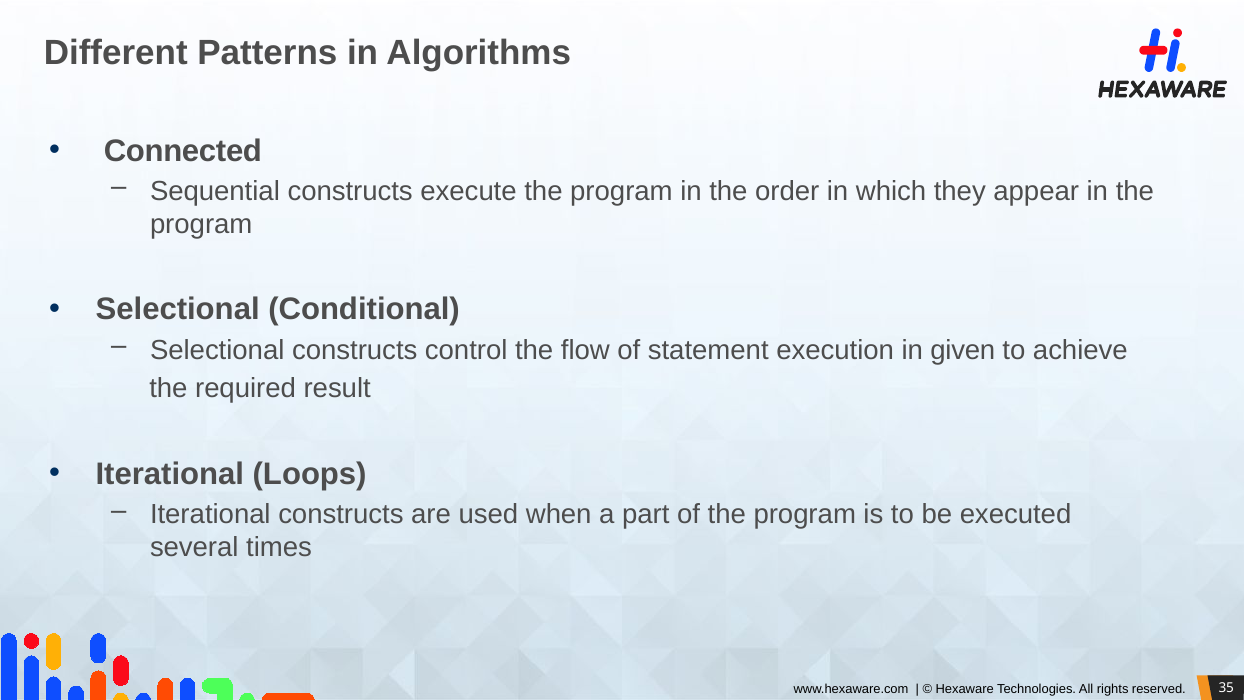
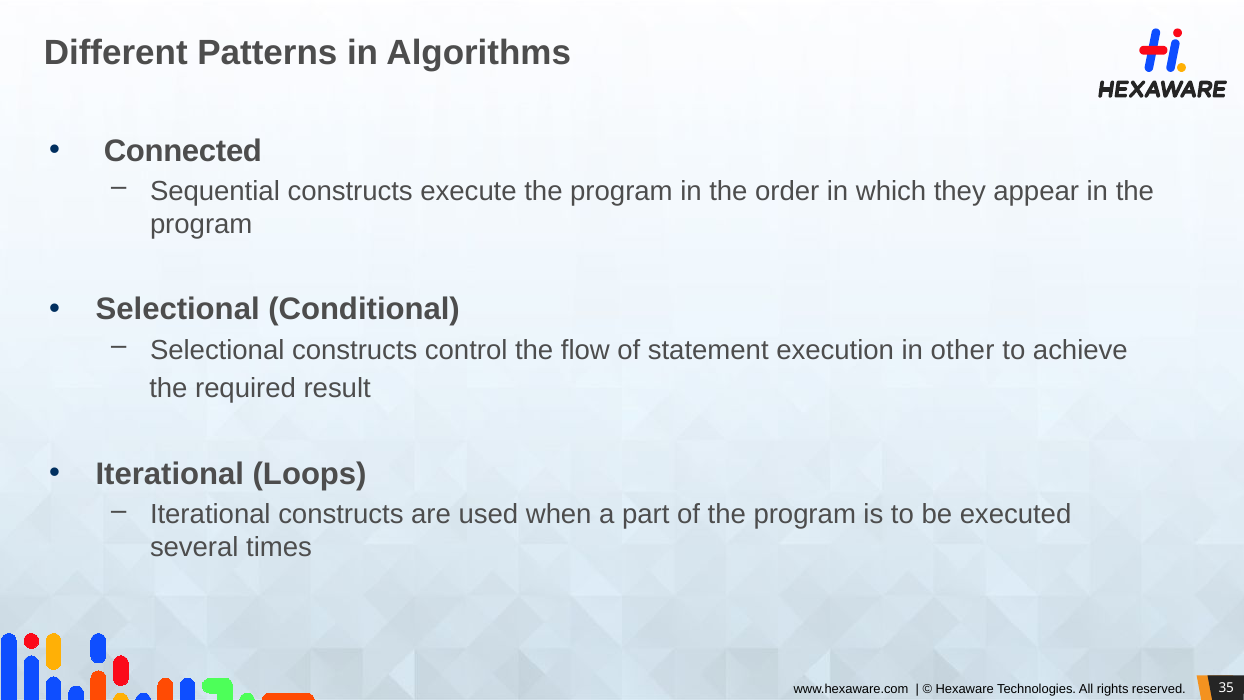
given: given -> other (963, 350)
